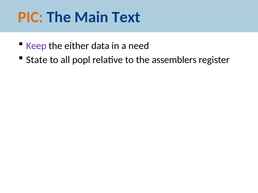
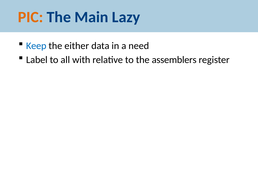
Text: Text -> Lazy (126, 17)
Keep colour: purple -> blue (36, 46)
State: State -> Label (37, 60)
popl: popl -> with (81, 60)
